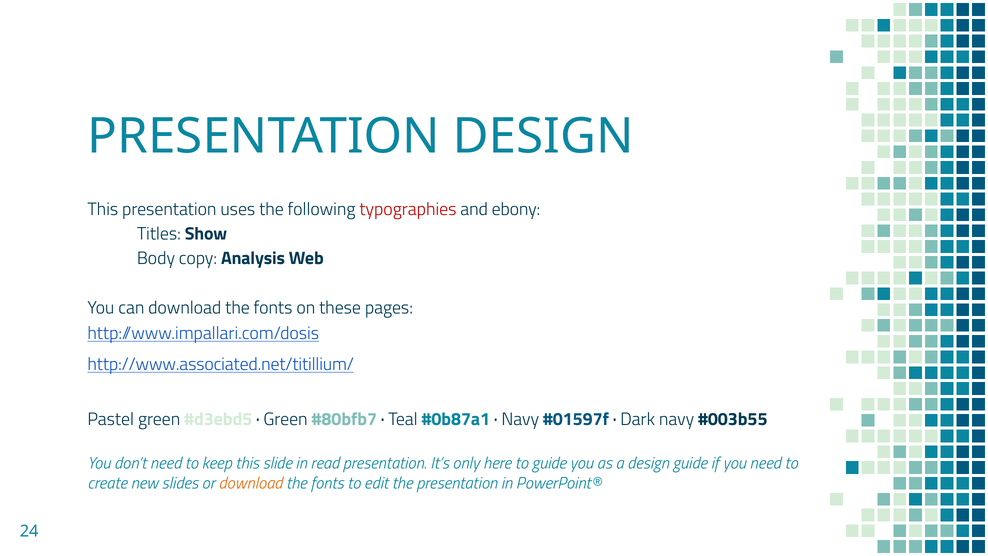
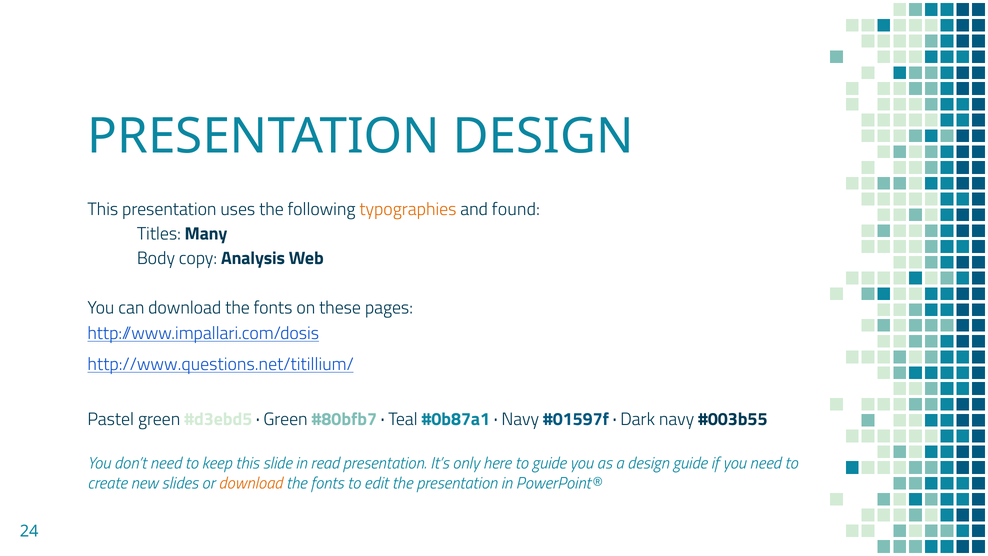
typographies colour: red -> orange (408, 209)
ebony: ebony -> found (516, 209)
Show: Show -> Many (206, 234)
http://www.associated.net/titillium/: http://www.associated.net/titillium/ -> http://www.questions.net/titillium/ (221, 364)
